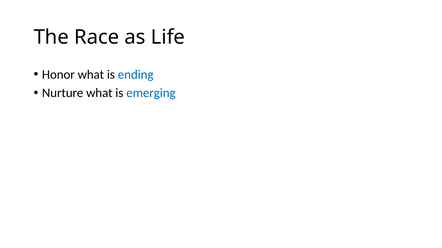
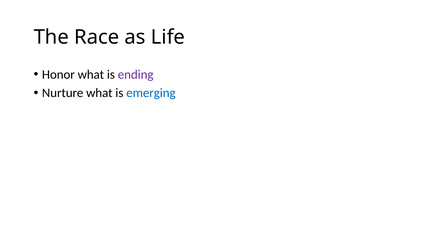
ending colour: blue -> purple (136, 75)
